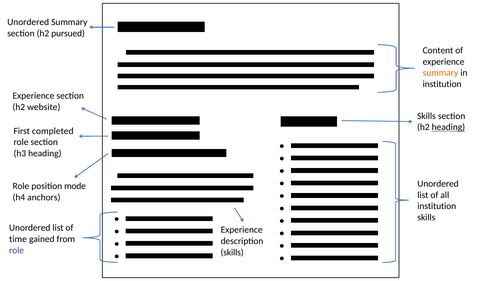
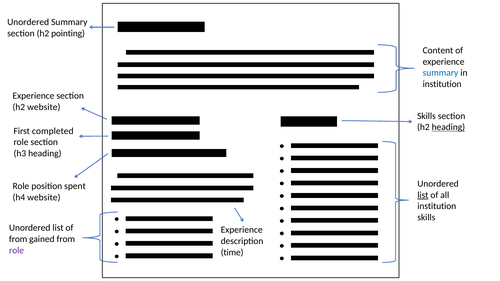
pursued: pursued -> pointing (68, 33)
summary colour: orange -> blue (440, 73)
mode: mode -> spent (75, 186)
list underline: none -> present (423, 195)
h4 anchors: anchors -> website (44, 198)
time: time -> from (18, 239)
skills: skills -> time (232, 252)
